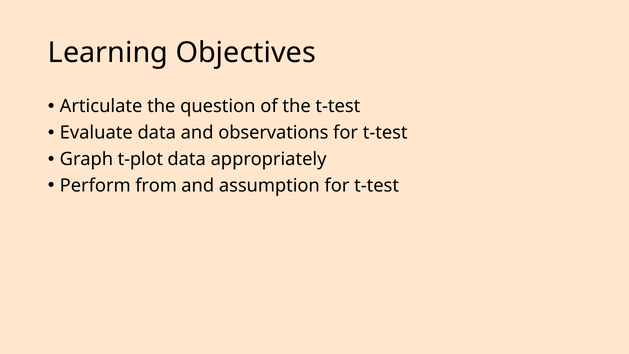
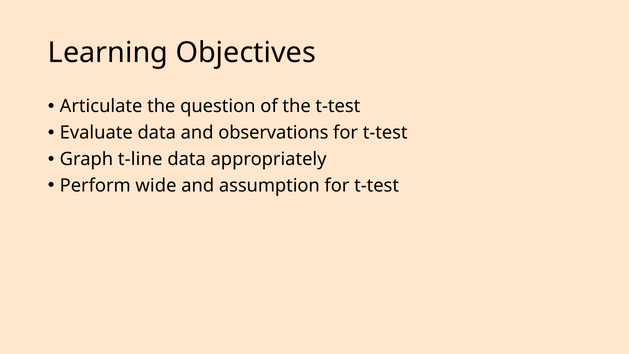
t-plot: t-plot -> t-line (140, 159)
from: from -> wide (156, 185)
